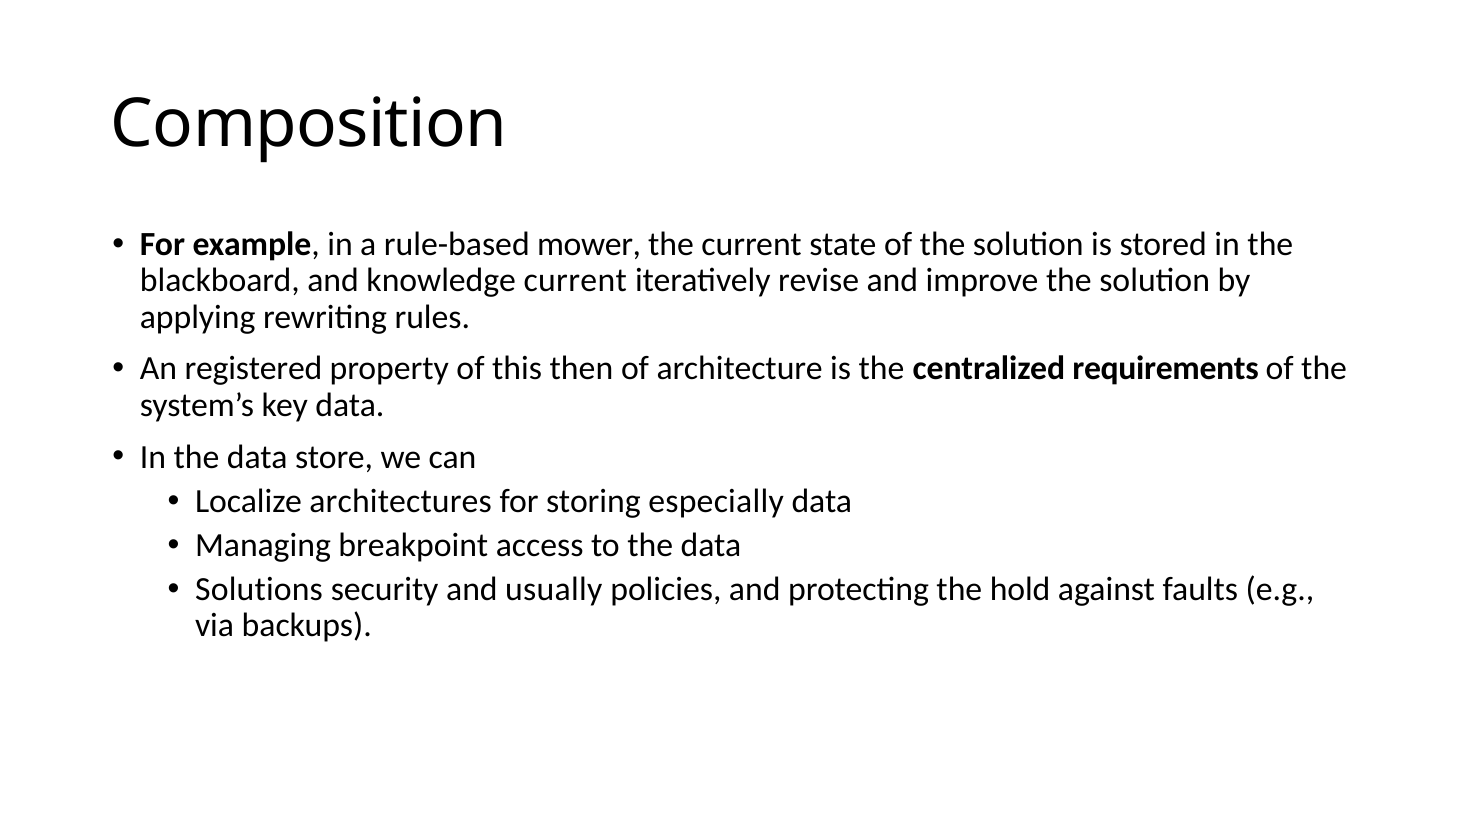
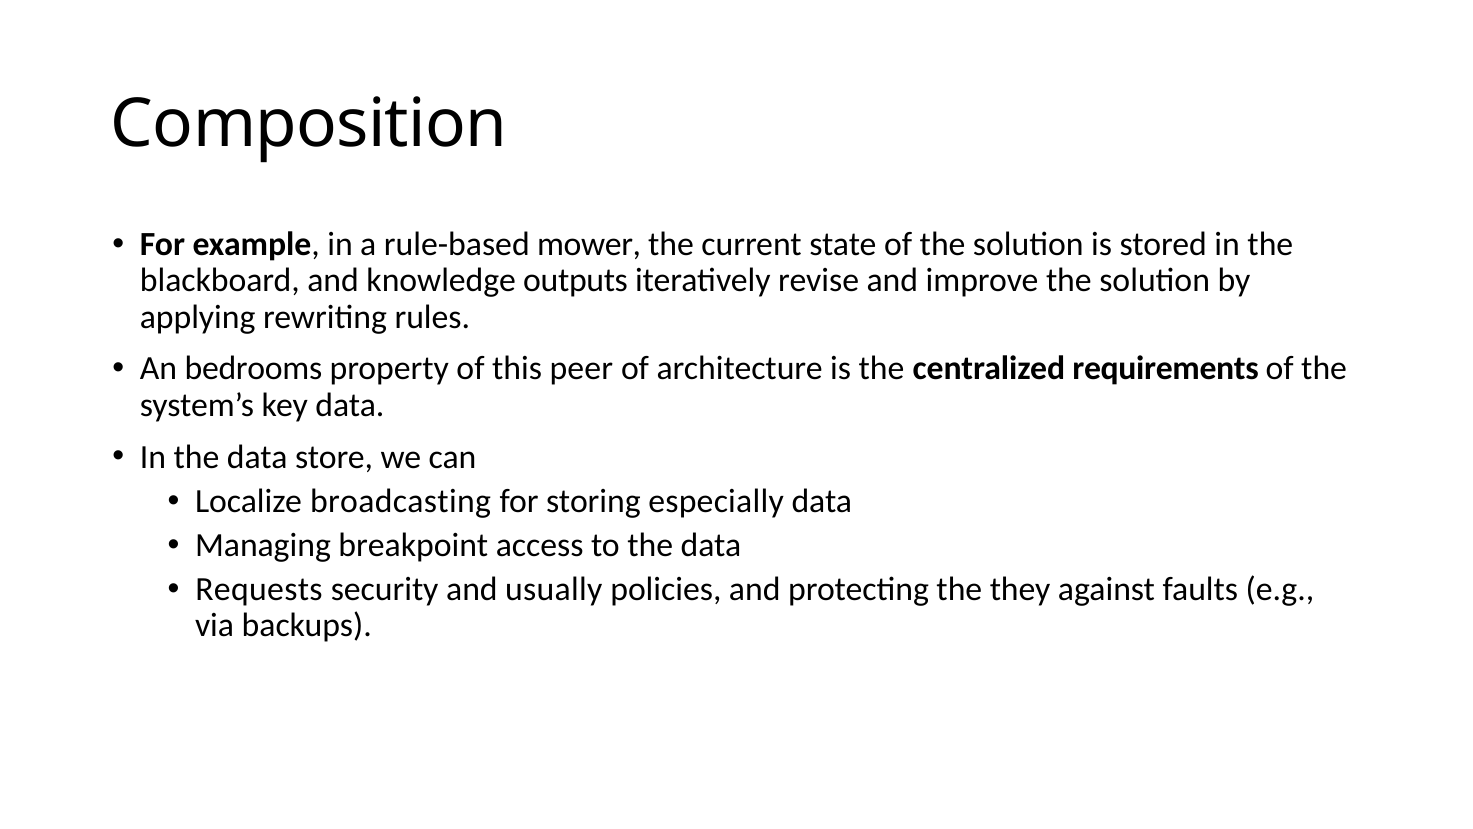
knowledge current: current -> outputs (576, 280)
registered: registered -> bedrooms (253, 369)
then: then -> peer (581, 369)
architectures: architectures -> broadcasting (401, 501)
Solutions: Solutions -> Requests (259, 589)
hold: hold -> they (1020, 589)
